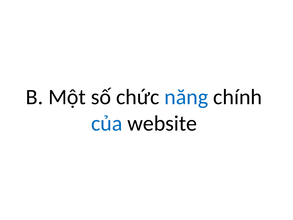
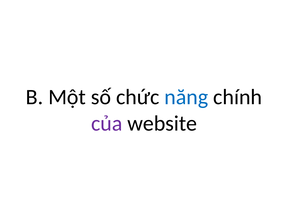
của colour: blue -> purple (107, 123)
